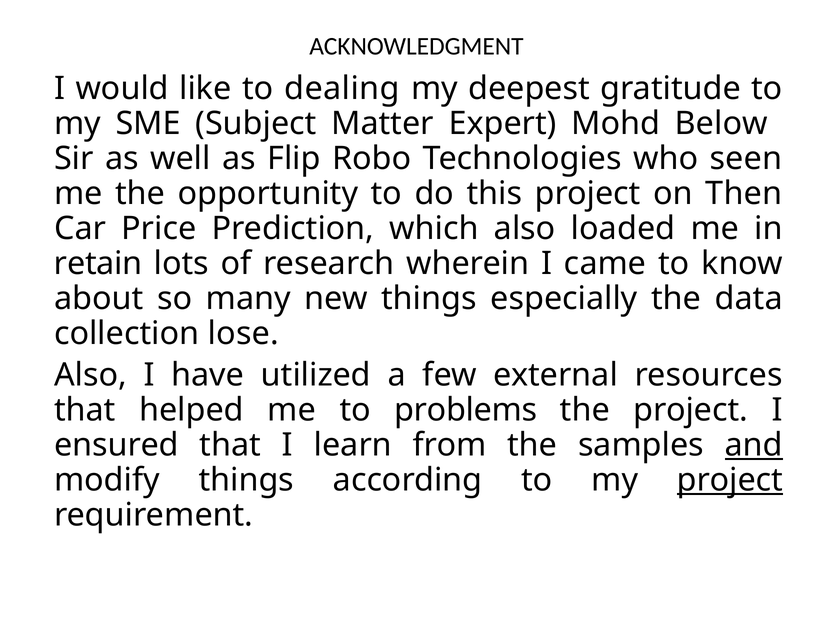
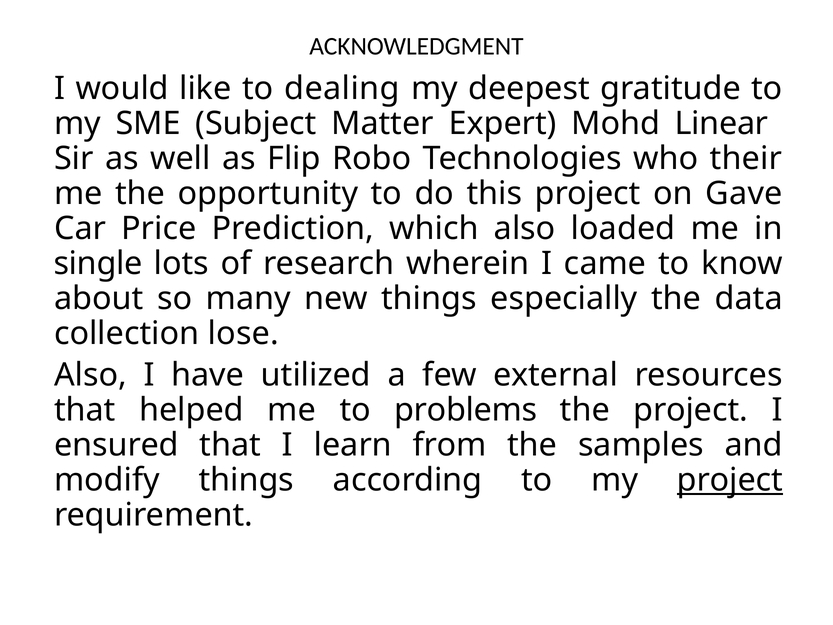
Below: Below -> Linear (722, 123)
seen: seen -> their (746, 158)
Then: Then -> Gave (744, 193)
retain: retain -> single (98, 263)
and underline: present -> none (754, 445)
